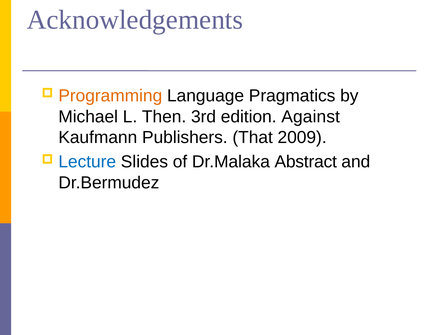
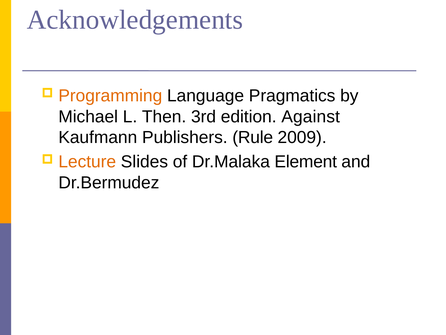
That: That -> Rule (253, 137)
Lecture colour: blue -> orange (87, 162)
Abstract: Abstract -> Element (306, 162)
